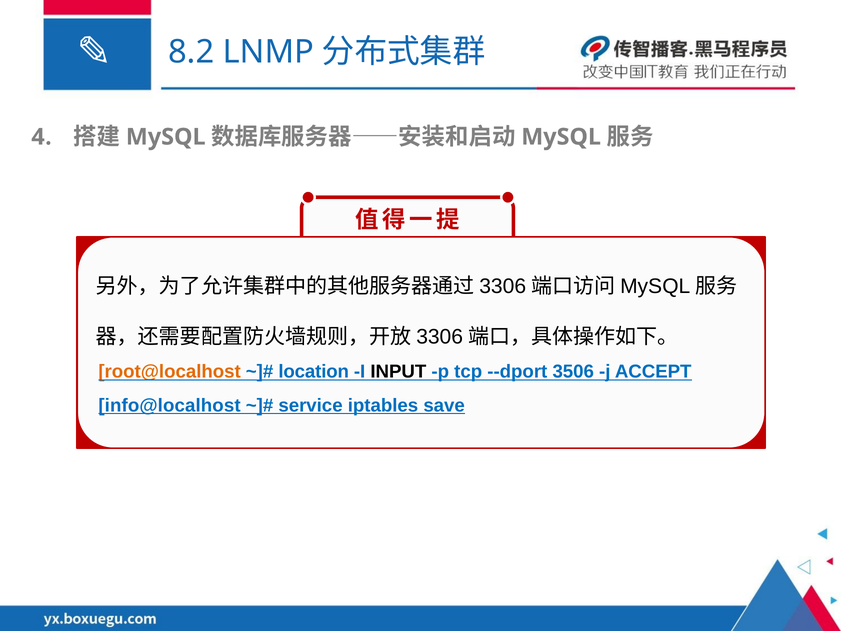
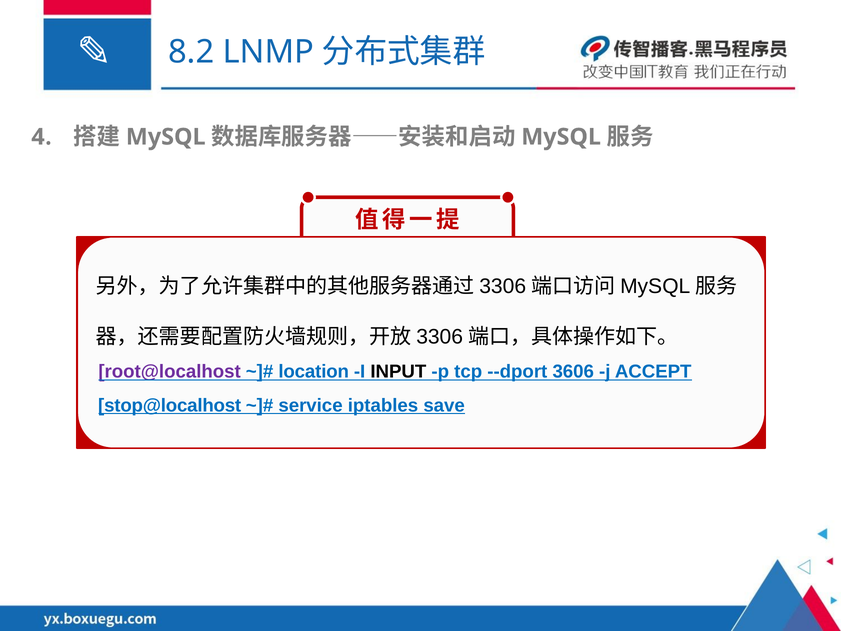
root@localhost colour: orange -> purple (170, 372)
3506: 3506 -> 3606 (573, 372)
info@localhost: info@localhost -> stop@localhost (170, 405)
